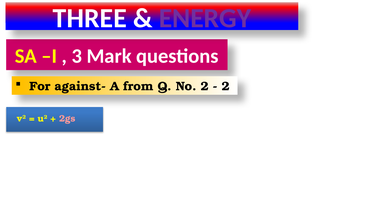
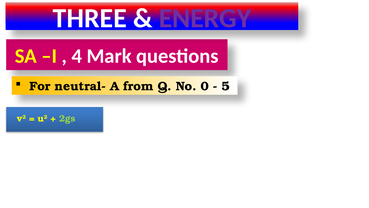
3: 3 -> 4 (77, 56)
against-: against- -> neutral- (80, 86)
No 2: 2 -> 0 (205, 86)
2: 2 -> 5 (226, 86)
2gs colour: pink -> light green (67, 118)
